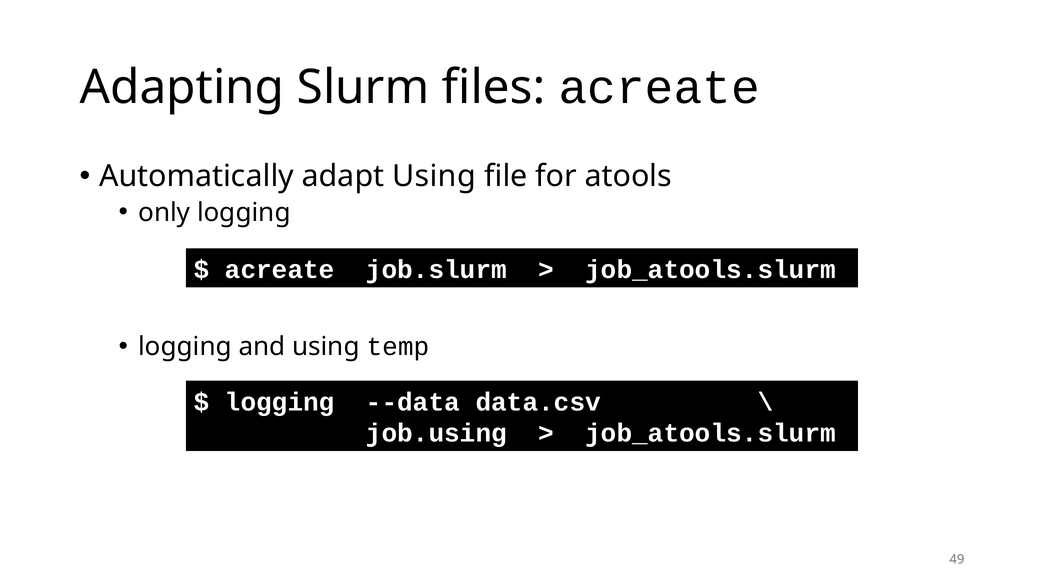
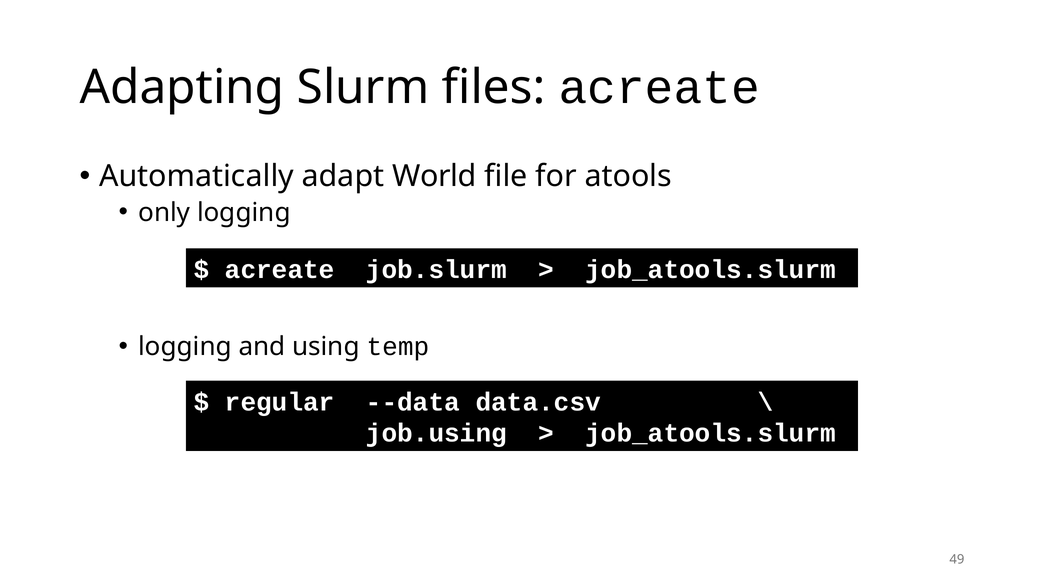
adapt Using: Using -> World (434, 177)
logging: logging -> regular (280, 402)
